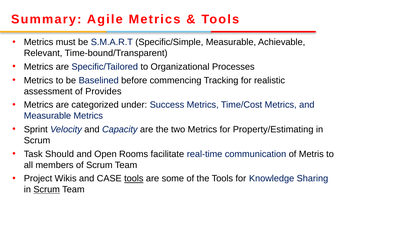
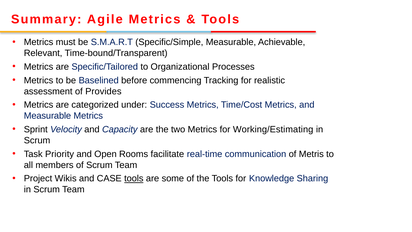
Property/Estimating: Property/Estimating -> Working/Estimating (273, 129)
Should: Should -> Priority (60, 154)
Scrum underline: present -> none (47, 189)
